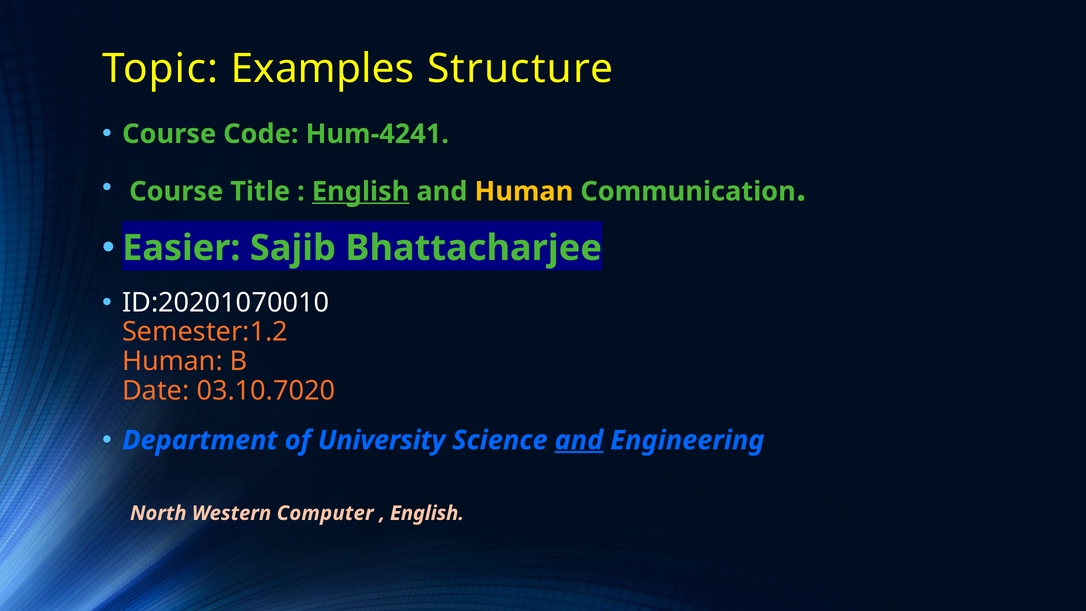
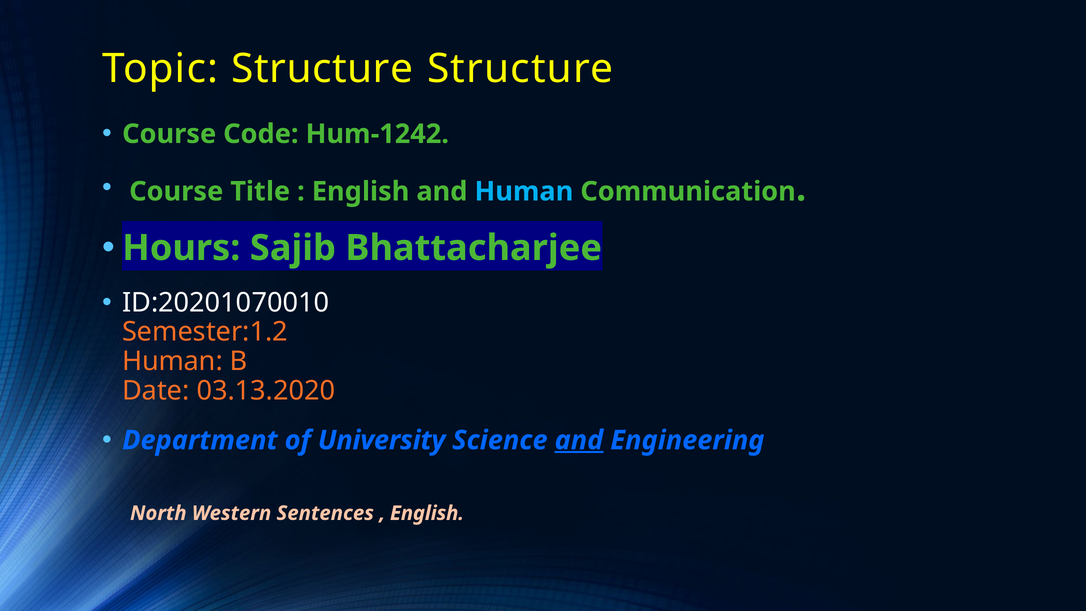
Topic Examples: Examples -> Structure (322, 69)
Hum-4241: Hum-4241 -> Hum-1242 (377, 134)
English underline: present -> none (361, 192)
Human colour: yellow -> light blue (524, 192)
Easier: Easier -> Hours (181, 248)
03.10.7020: 03.10.7020 -> 03.13.2020 (266, 391)
Computer: Computer -> Sentences (325, 513)
